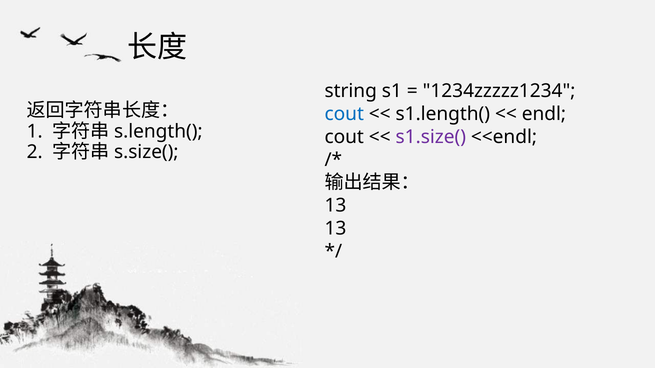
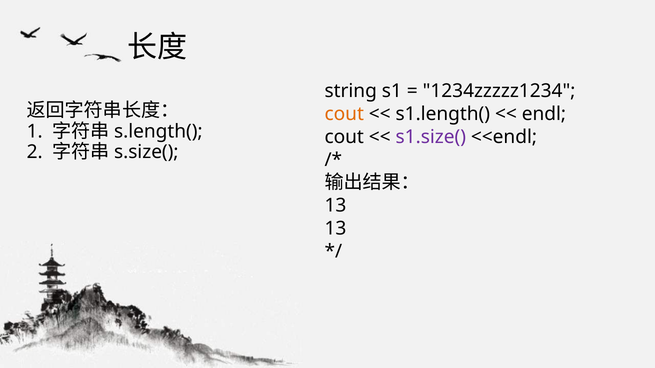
cout colour: blue -> orange (344, 114)
